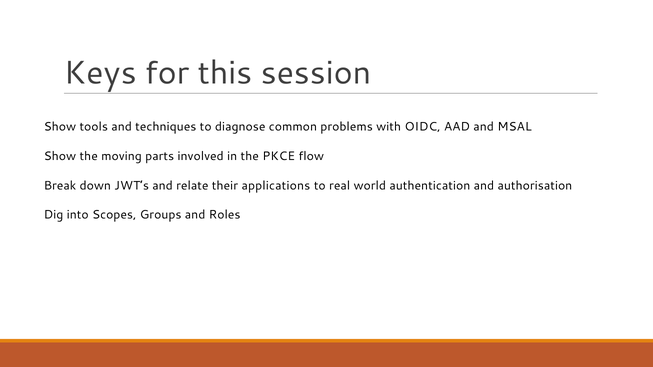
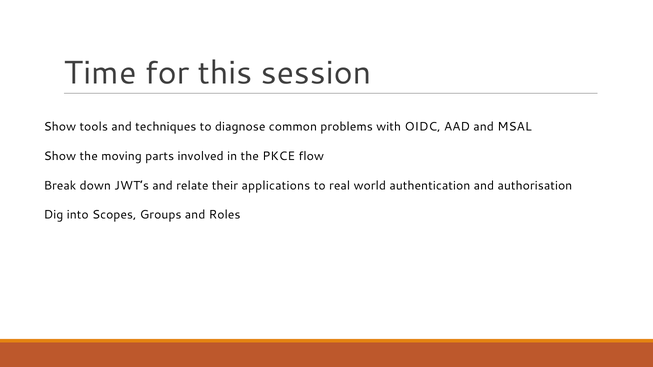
Keys: Keys -> Time (100, 73)
